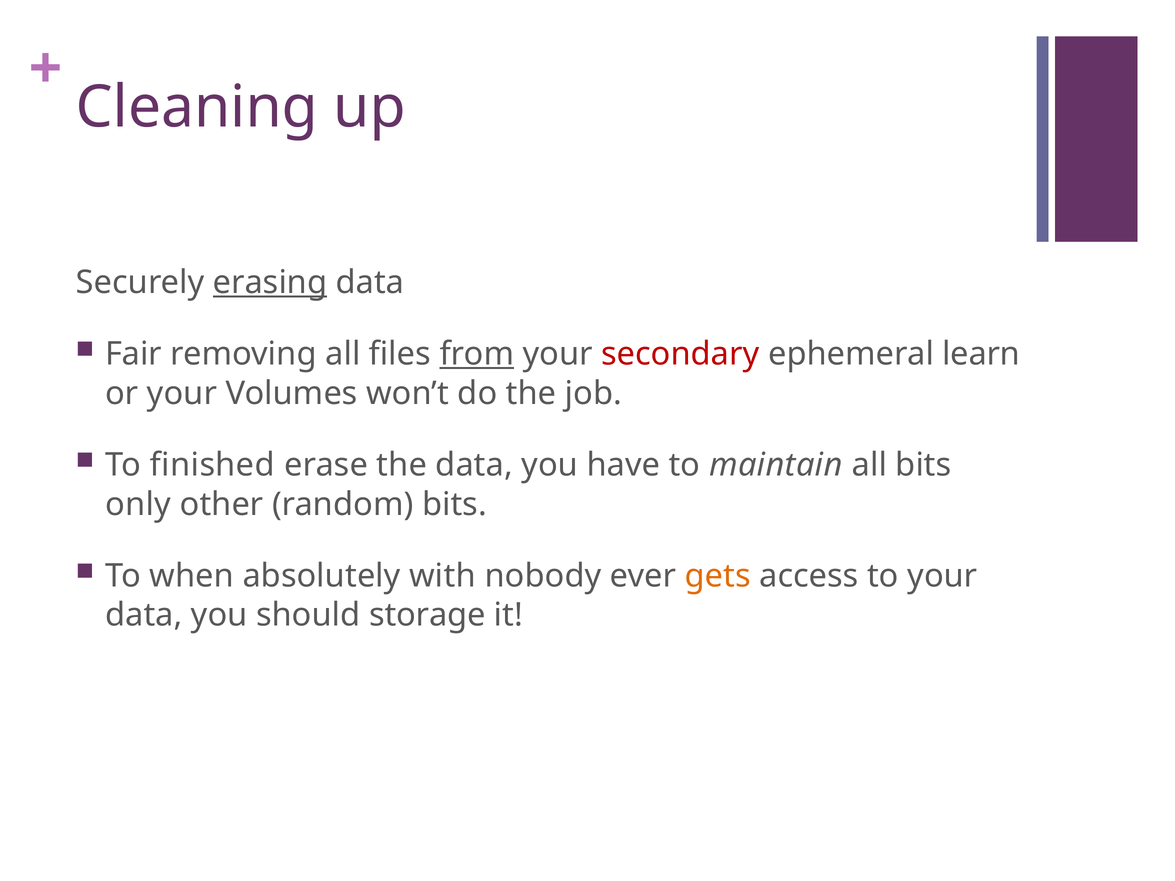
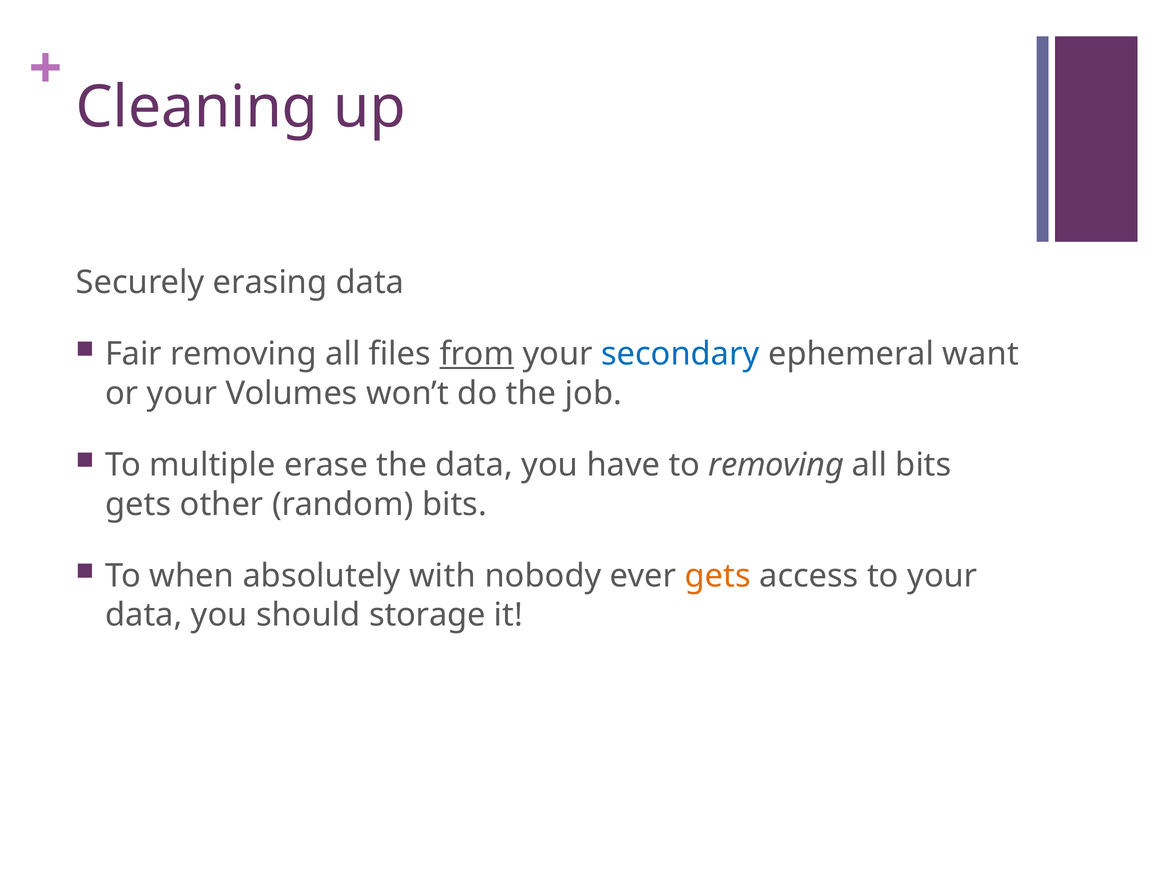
erasing underline: present -> none (270, 282)
secondary colour: red -> blue (680, 354)
learn: learn -> want (981, 354)
finished: finished -> multiple (213, 465)
to maintain: maintain -> removing (776, 465)
only: only -> gets (138, 504)
